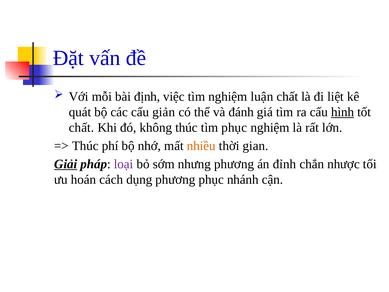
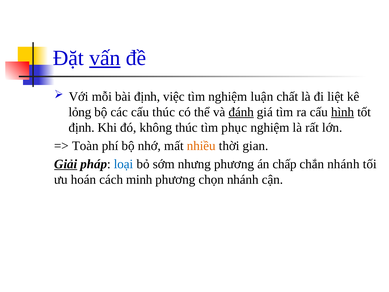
vấn underline: none -> present (105, 58)
quát: quát -> lỏng (80, 112)
cấu giản: giản -> thúc (164, 112)
đánh underline: none -> present (241, 112)
chất: chất -> định (82, 128)
Thúc: Thúc -> Toàn (85, 146)
loại colour: purple -> blue (124, 164)
đỉnh: đỉnh -> chấp (285, 164)
chắn nhược: nhược -> nhánh (343, 164)
dụng: dụng -> minh (139, 179)
phương phục: phục -> chọn (211, 179)
